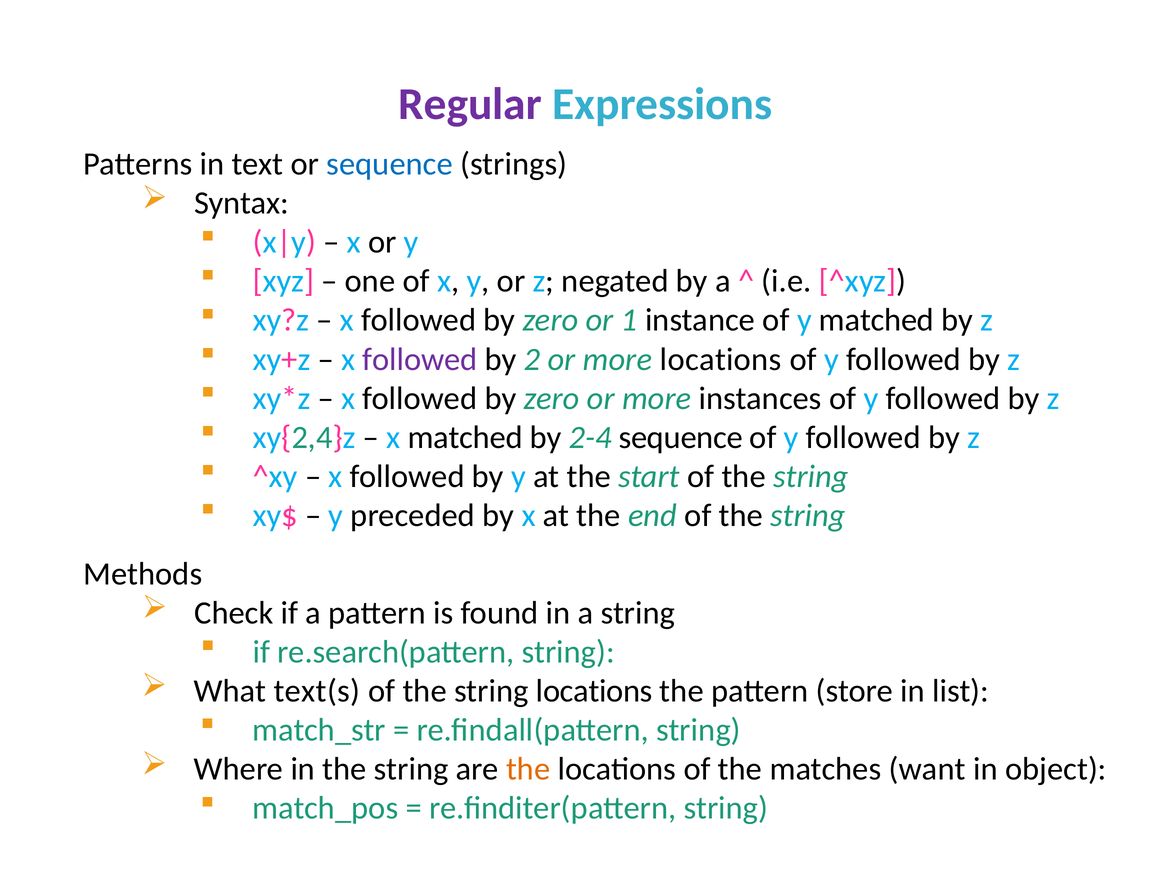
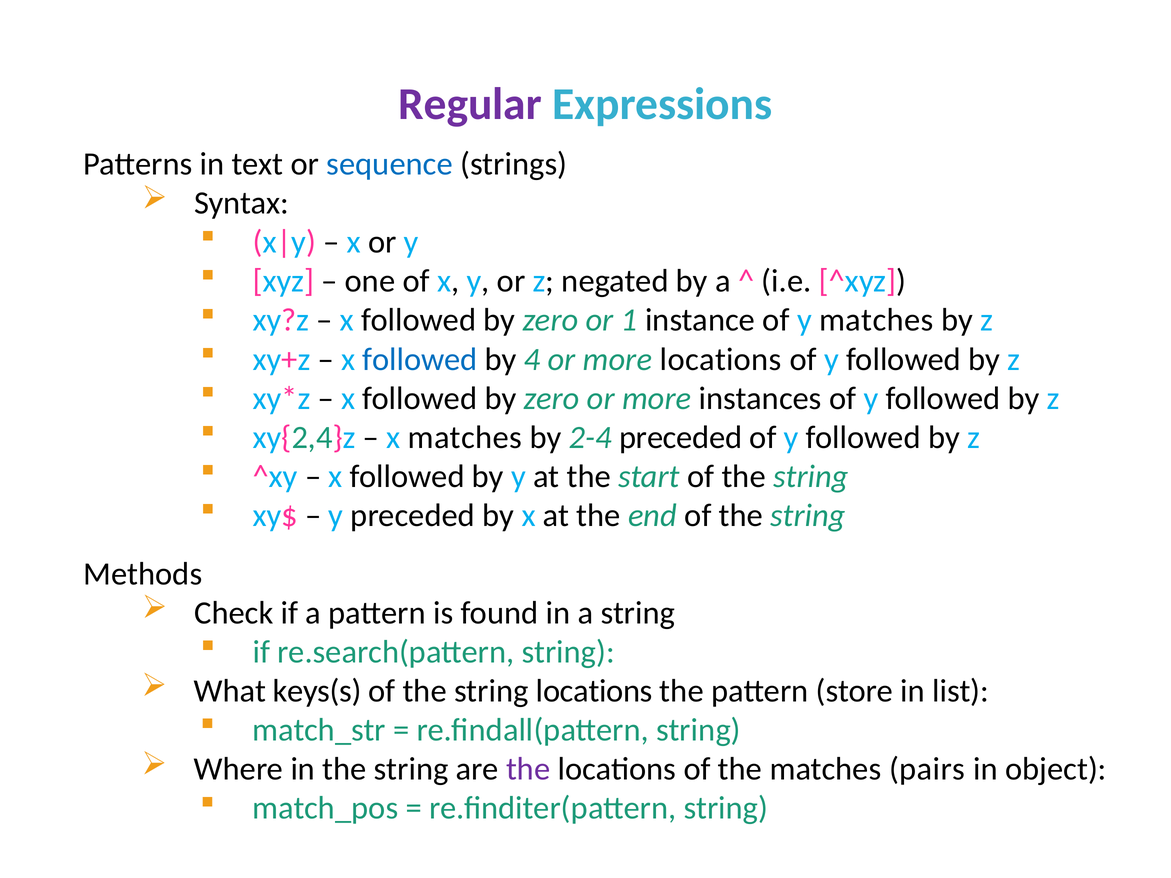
y matched: matched -> matches (876, 320)
followed colour: purple -> blue (420, 359)
2: 2 -> 4 (532, 359)
x matched: matched -> matches (465, 437)
2-4 sequence: sequence -> preceded (681, 437)
text(s: text(s -> keys(s (317, 691)
the colour: orange -> purple (528, 769)
want: want -> pairs (927, 769)
